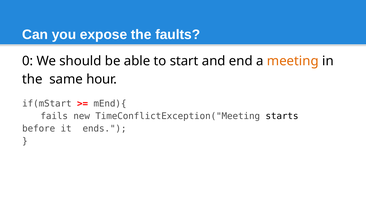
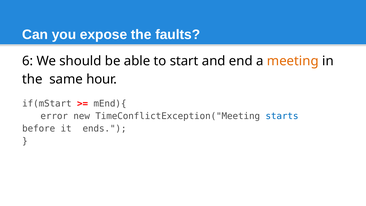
0: 0 -> 6 (28, 61)
fails: fails -> error (54, 116)
starts colour: black -> blue (282, 116)
